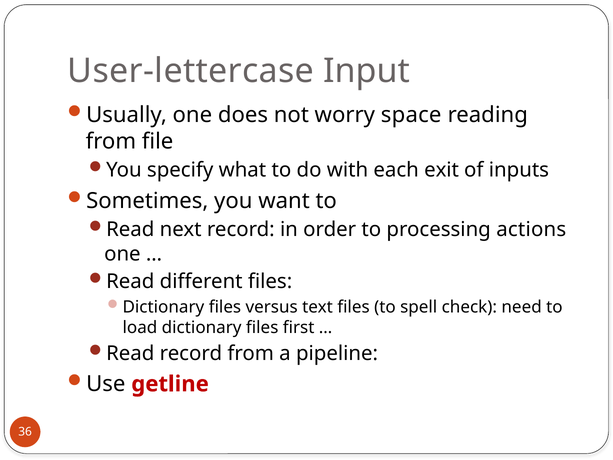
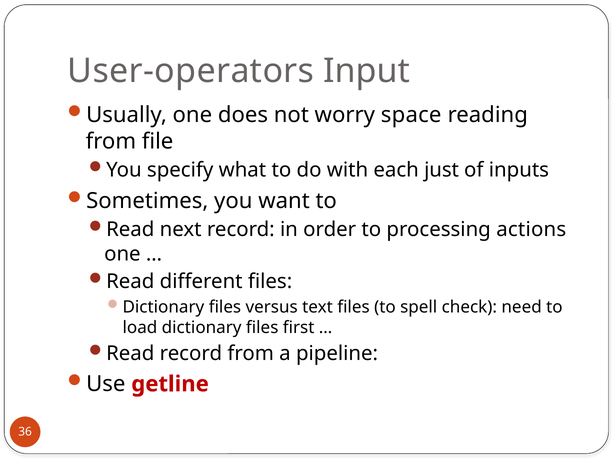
User-lettercase: User-lettercase -> User-operators (191, 71)
exit: exit -> just (442, 170)
